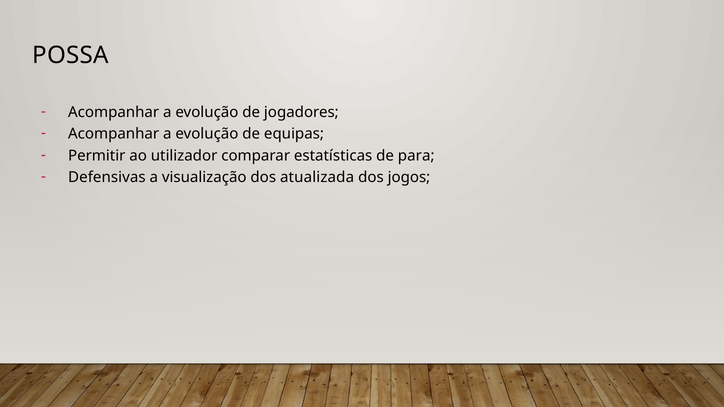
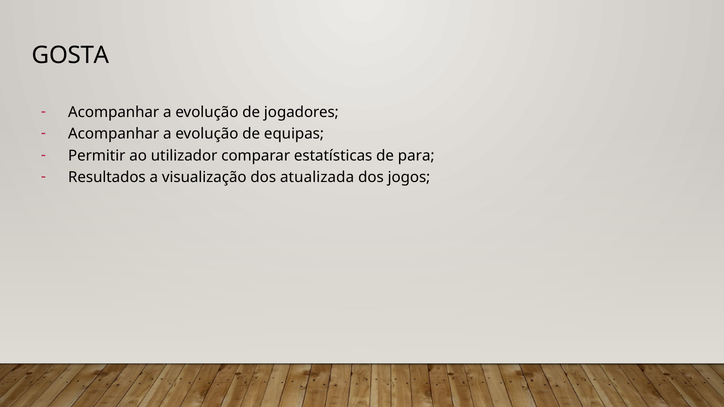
POSSA: POSSA -> GOSTA (71, 55)
Defensivas: Defensivas -> Resultados (107, 177)
